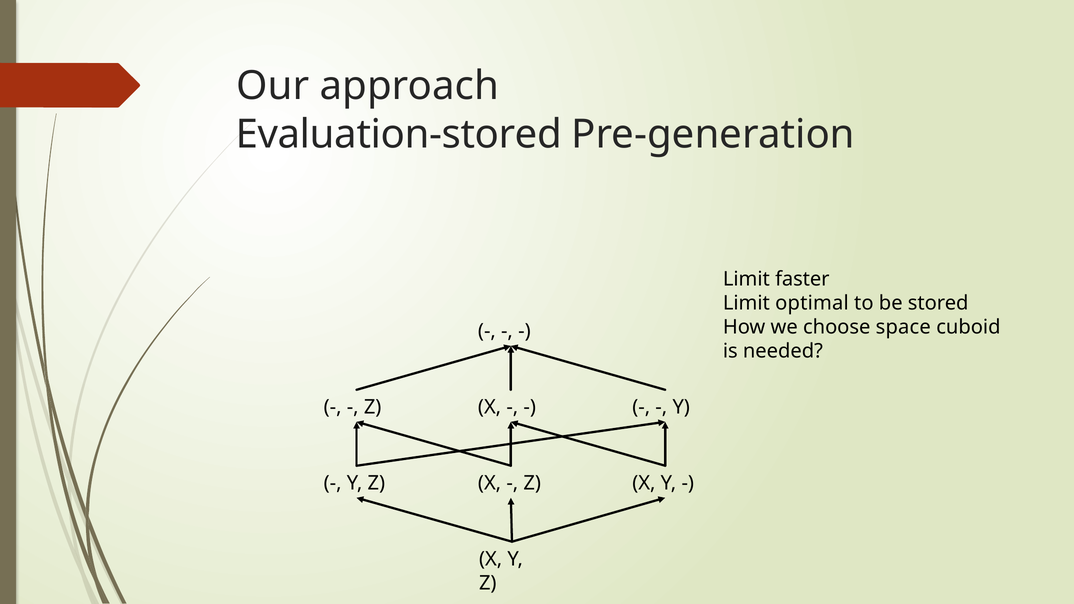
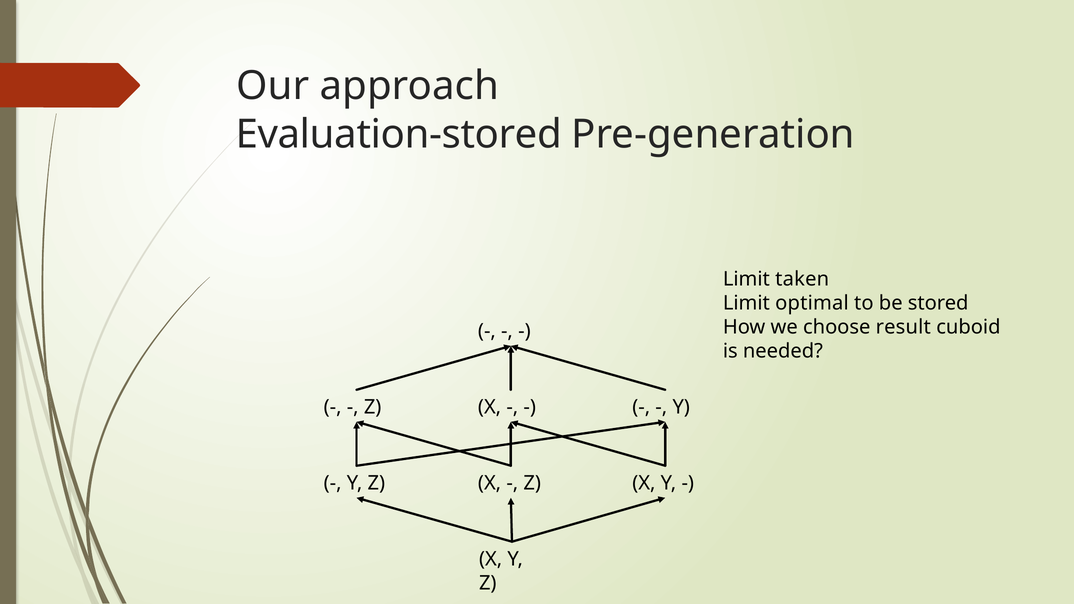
faster: faster -> taken (802, 279)
space: space -> result (903, 327)
